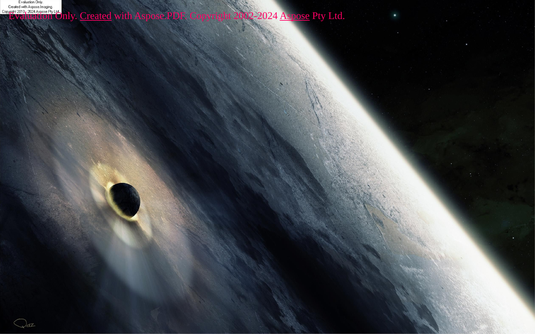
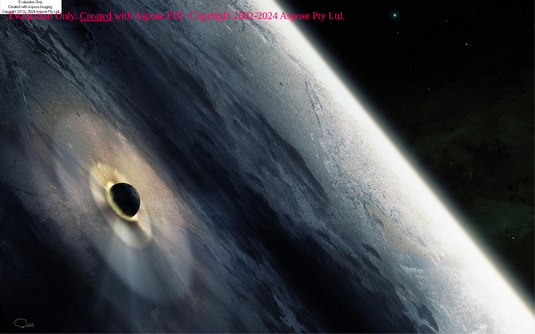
Aspose underline: present -> none (295, 16)
